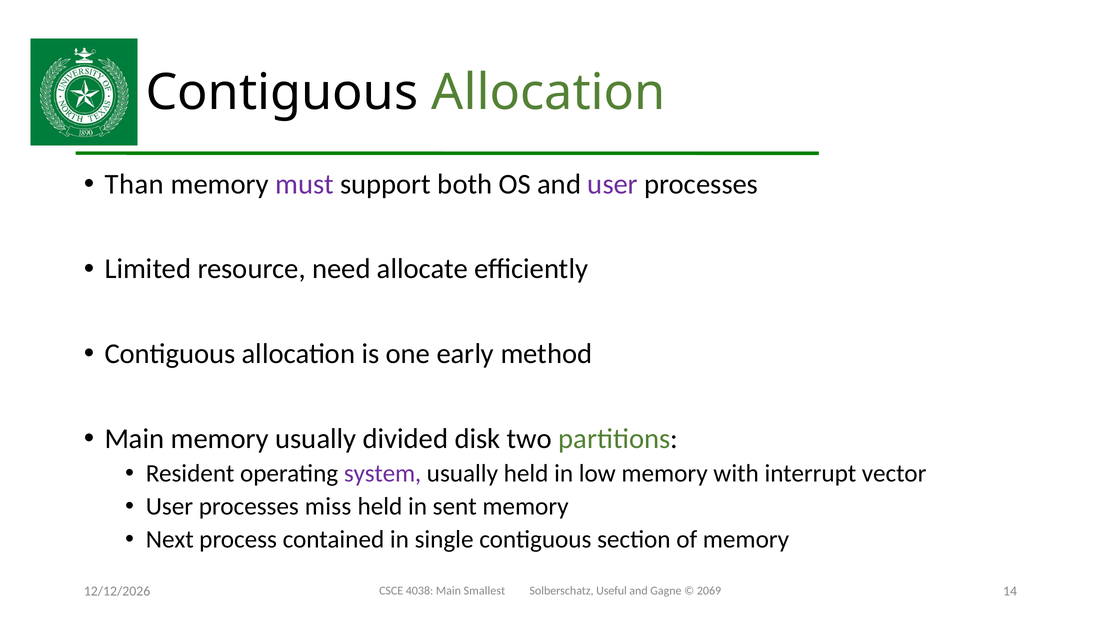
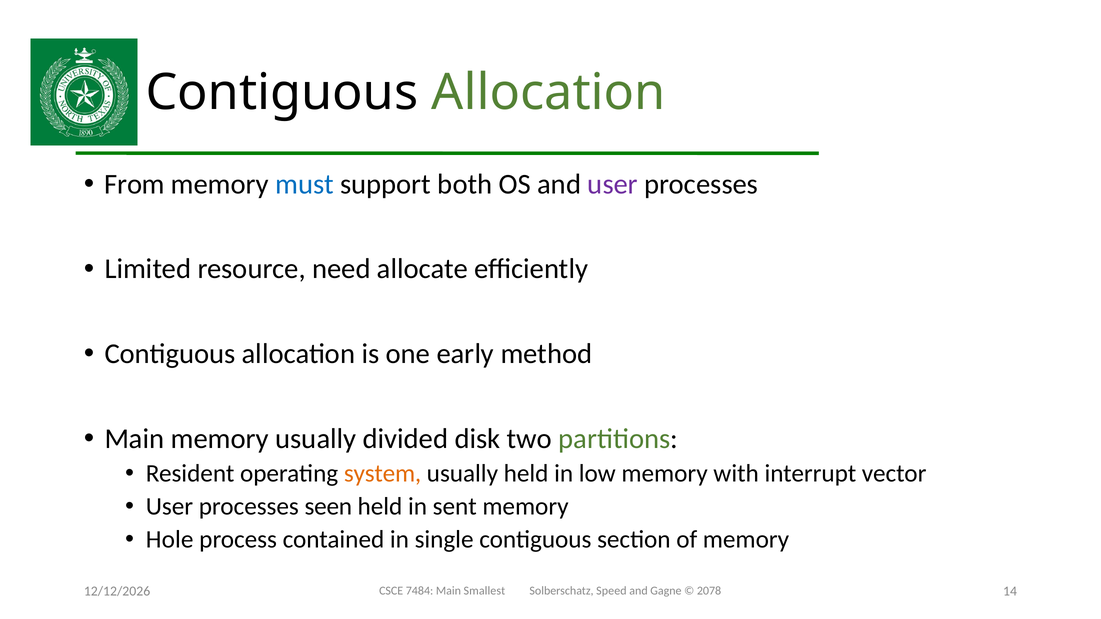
Than: Than -> From (135, 184)
must colour: purple -> blue (304, 184)
system colour: purple -> orange (383, 474)
miss: miss -> seen (328, 507)
Next: Next -> Hole (170, 540)
4038: 4038 -> 7484 (420, 591)
Useful: Useful -> Speed (611, 591)
2069: 2069 -> 2078 (709, 591)
